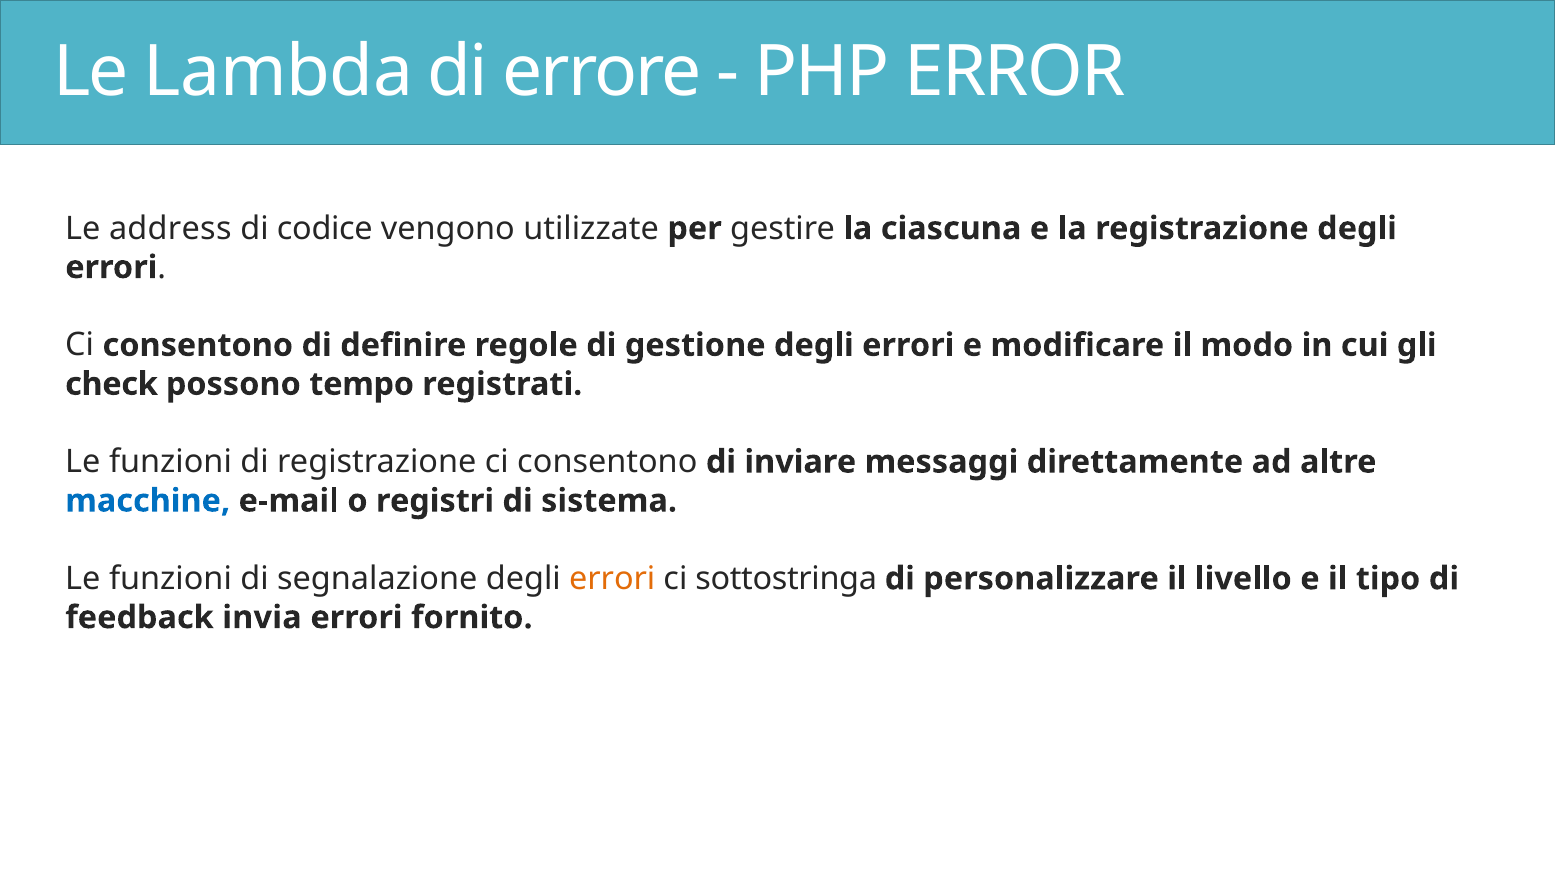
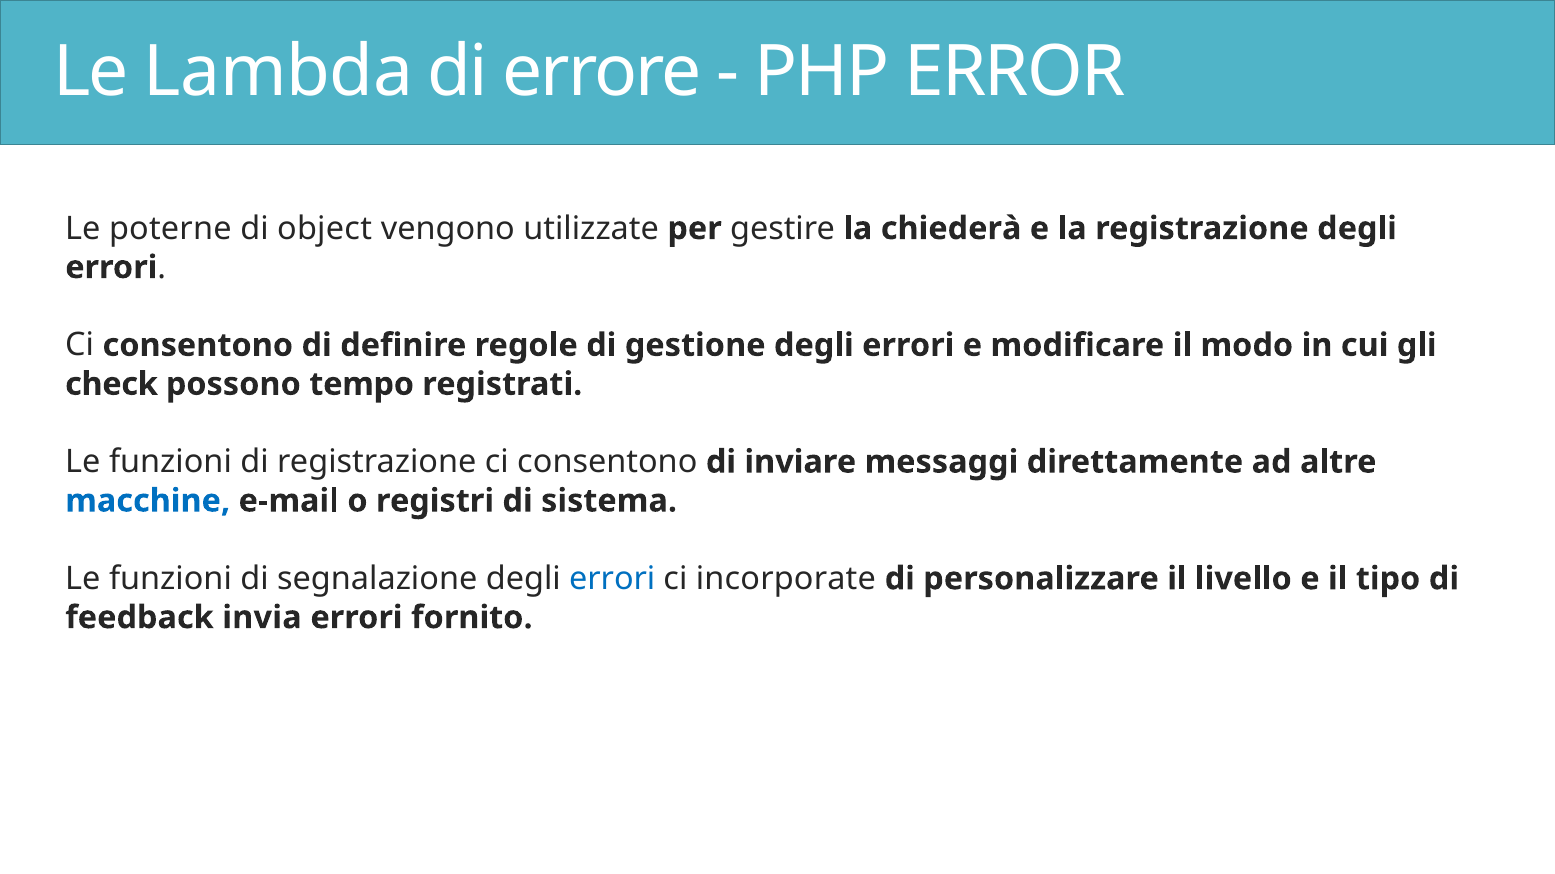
address: address -> poterne (170, 229)
codice: codice -> object (325, 229)
ciascuna: ciascuna -> chiederà (951, 229)
errori colour: orange -> blue (612, 579)
sottostringa: sottostringa -> incorporate (786, 579)
